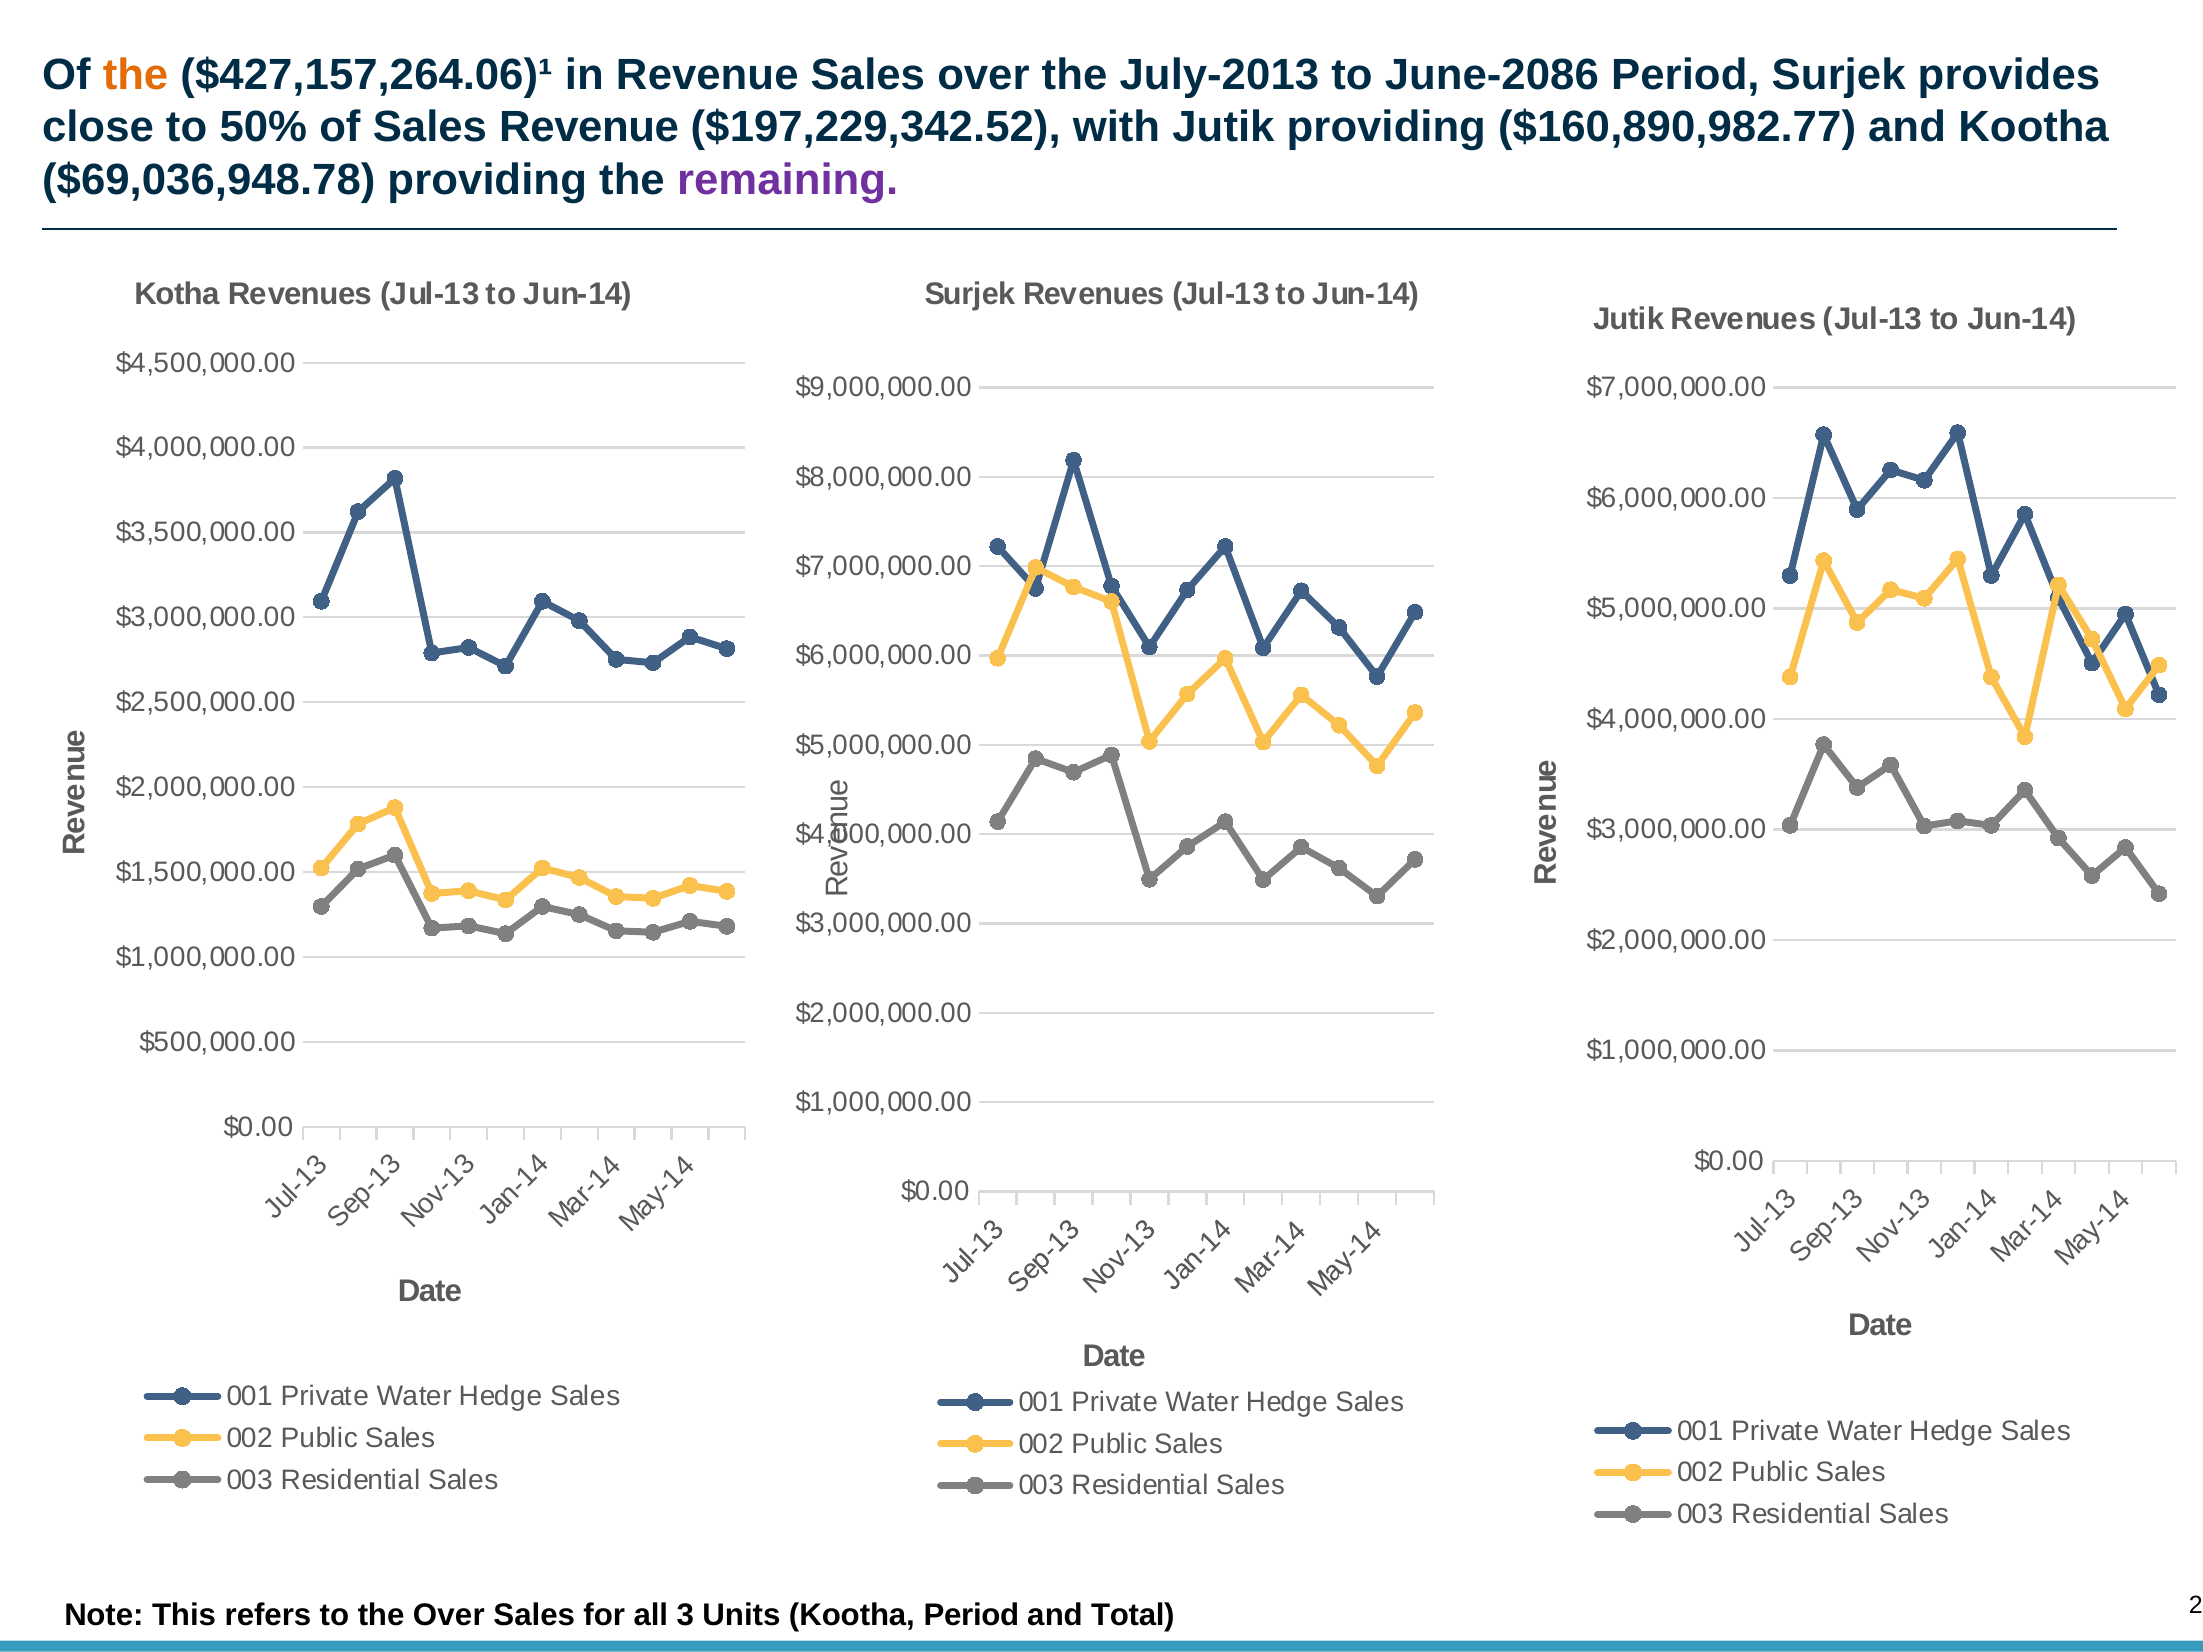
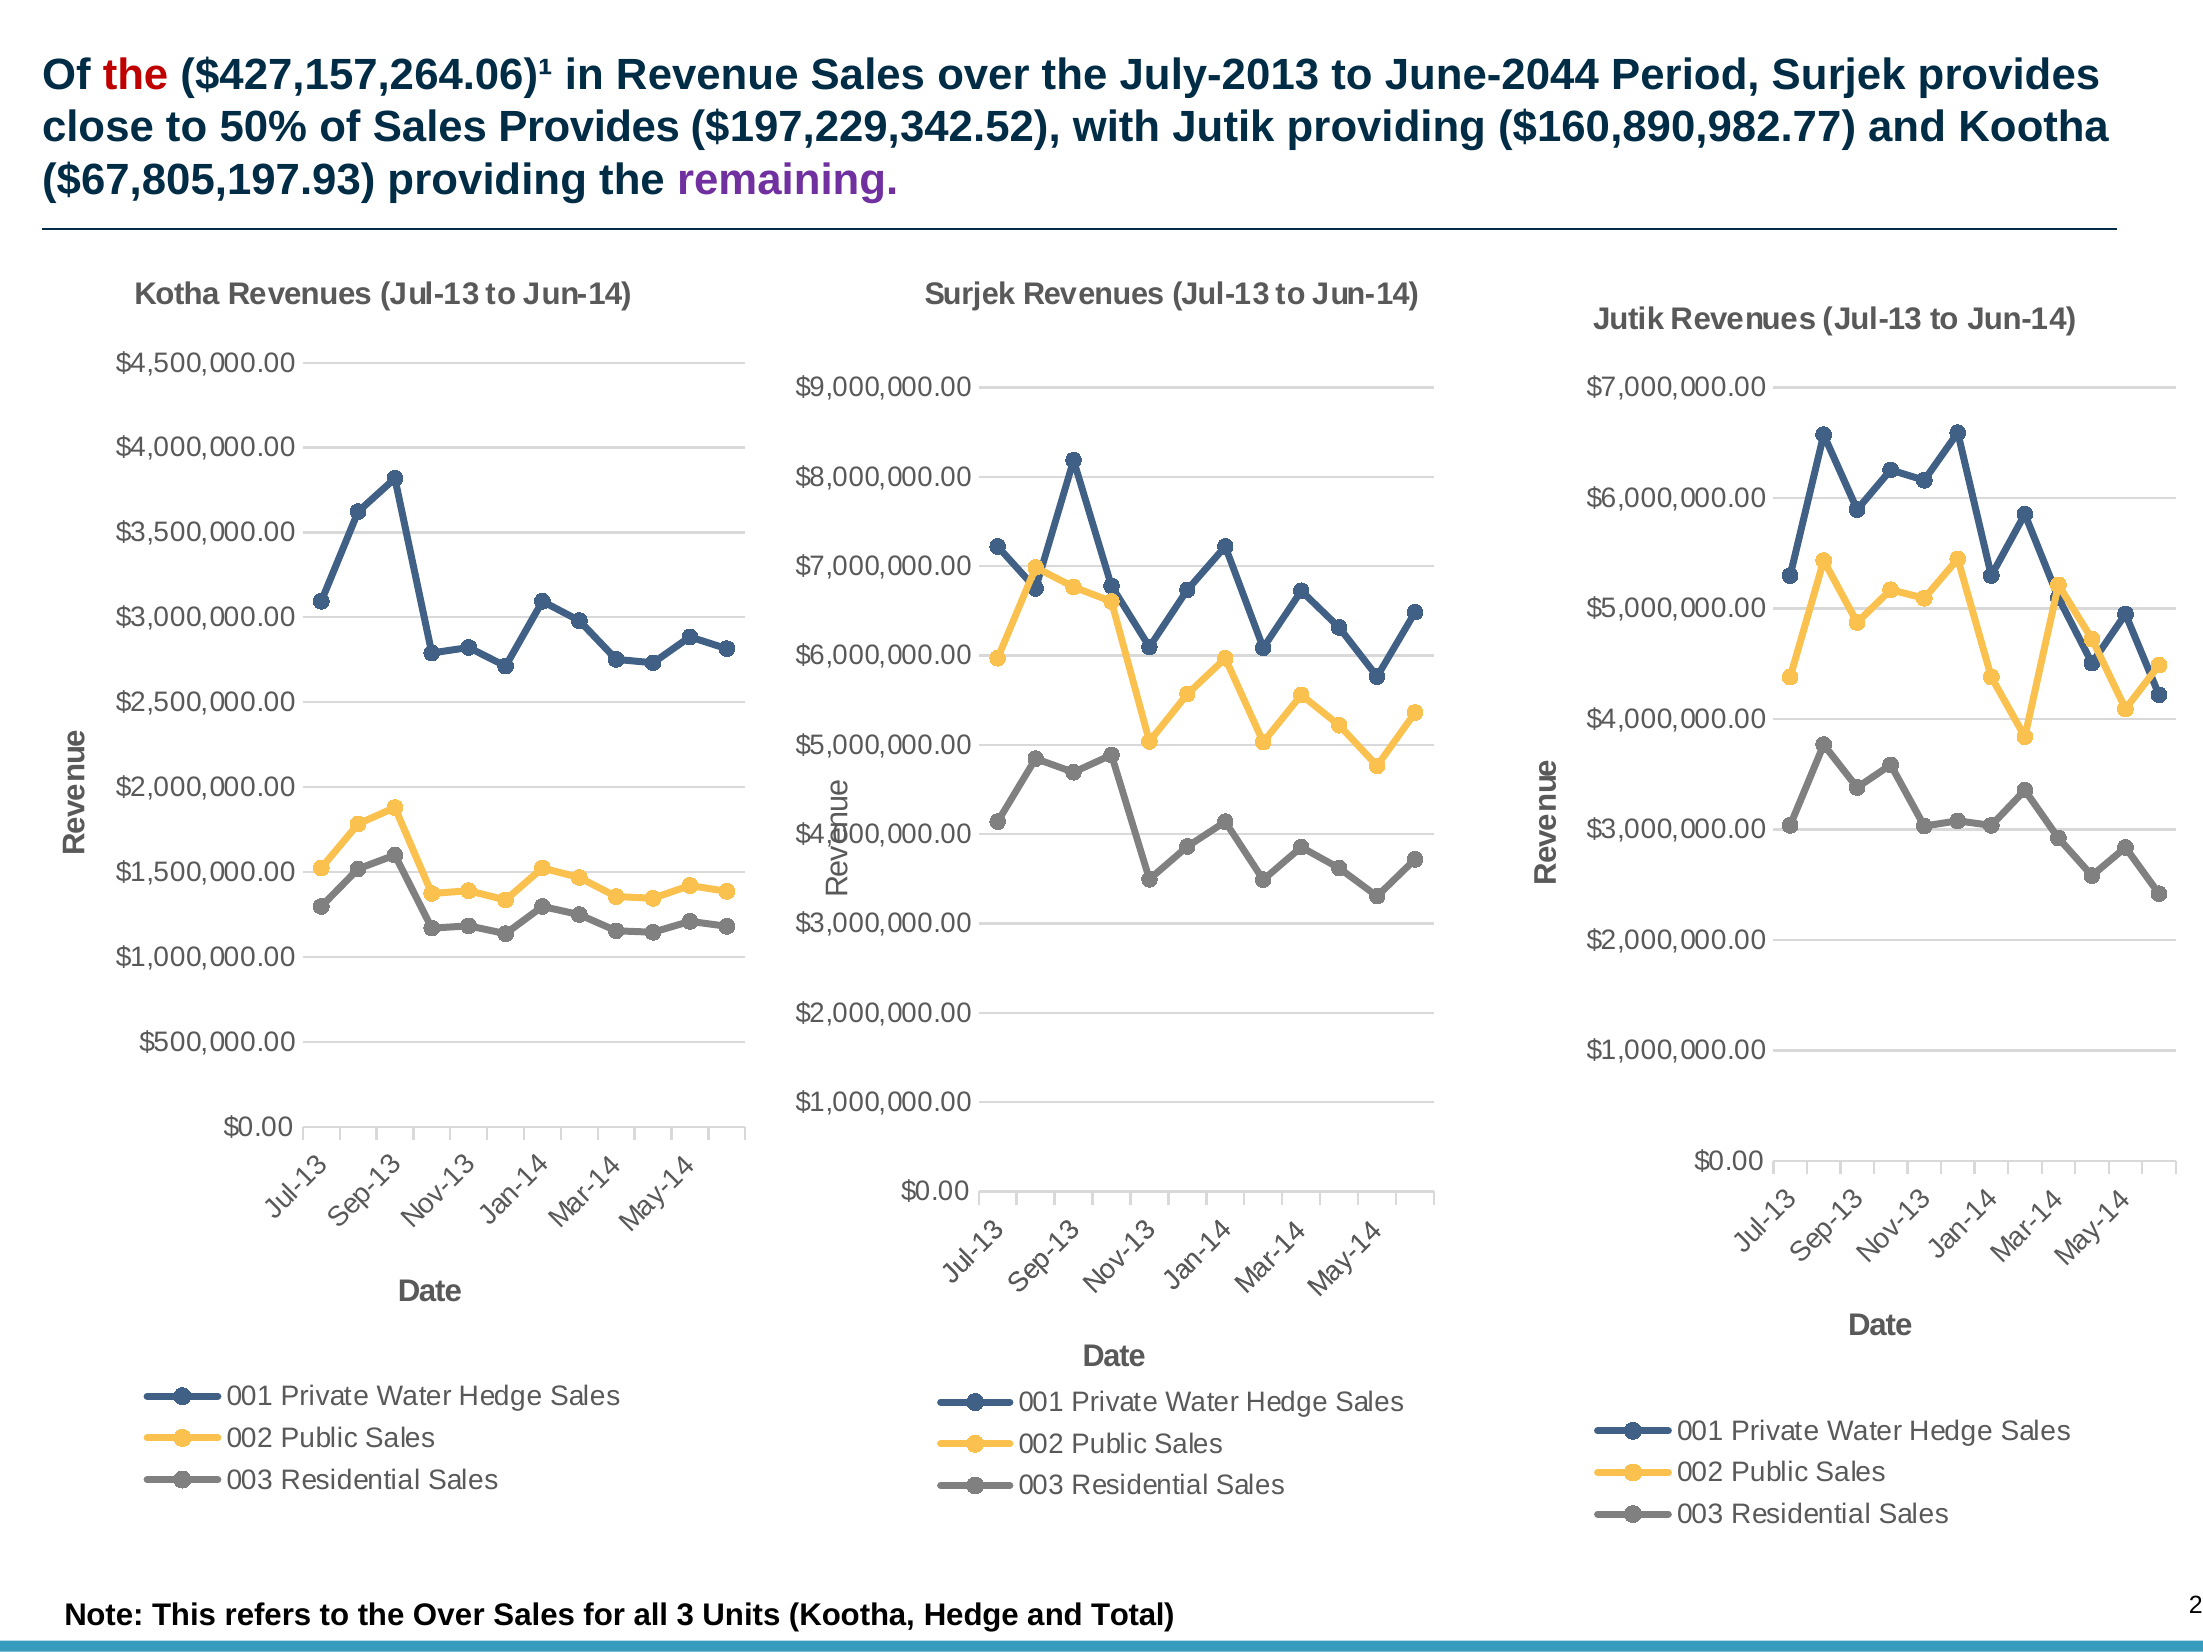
the colour: orange -> red (135, 75)
June-2086: June-2086 -> June-2044 (1492, 75)
Sales Revenue: Revenue -> Provides (589, 127)
$69,036,948.78: $69,036,948.78 -> $67,805,197.93 (209, 180)
Kootha Period: Period -> Hedge (971, 1615)
